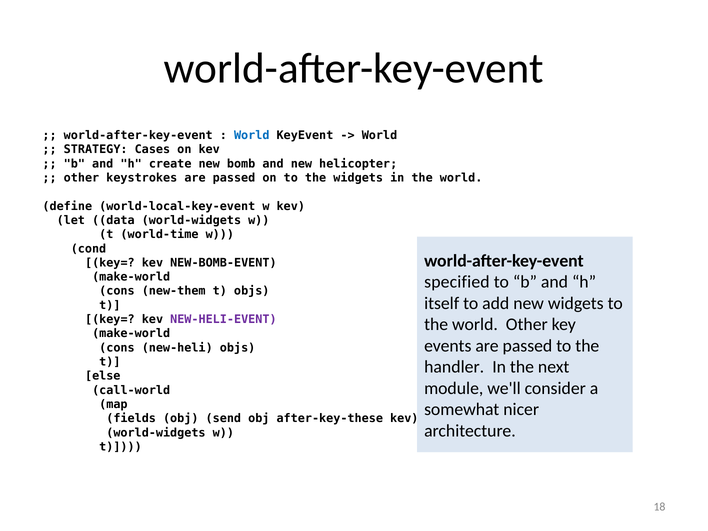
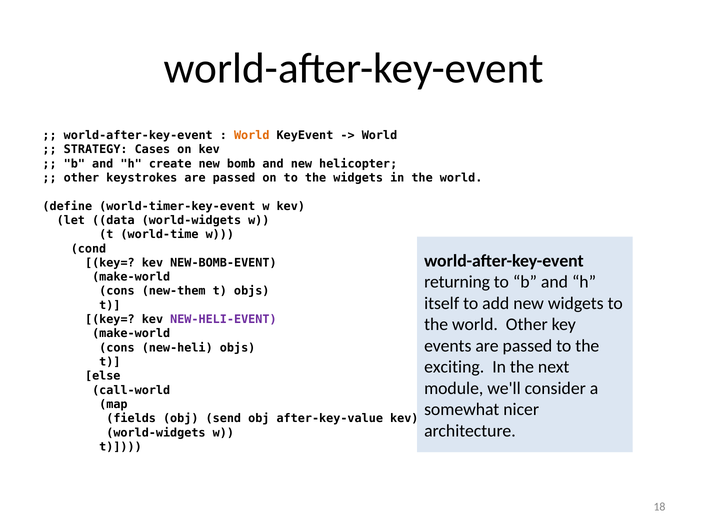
World colour: blue -> orange (252, 135)
world-local-key-event: world-local-key-event -> world-timer-key-event (177, 206)
specified: specified -> returning (457, 282)
handler: handler -> exciting (454, 367)
after-key-these: after-key-these -> after-key-value (330, 419)
